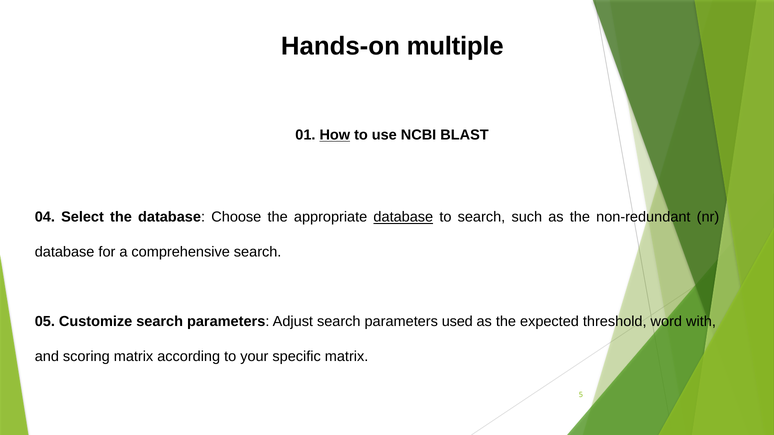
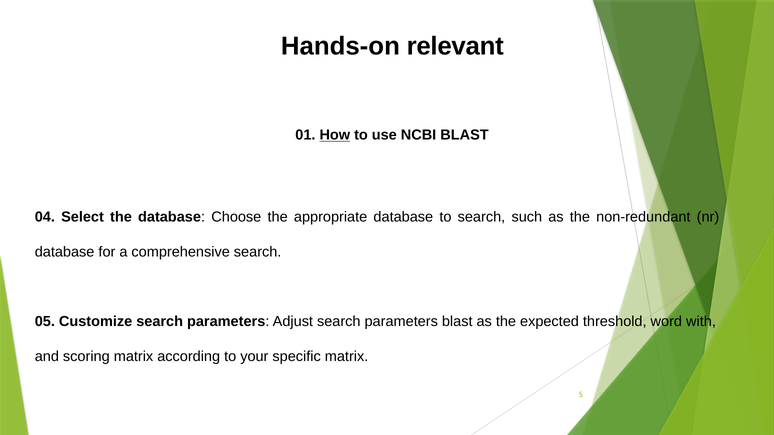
multiple: multiple -> relevant (455, 46)
database underline: present -> none (403, 217)
parameters used: used -> blast (457, 322)
